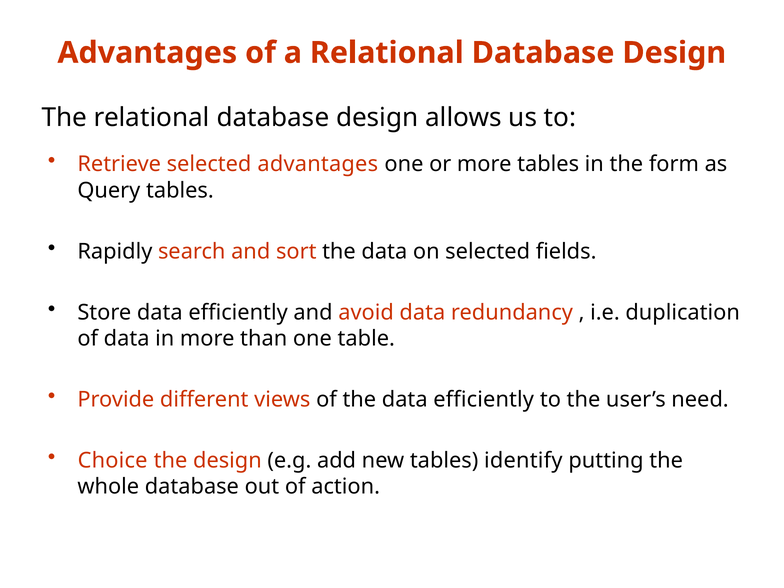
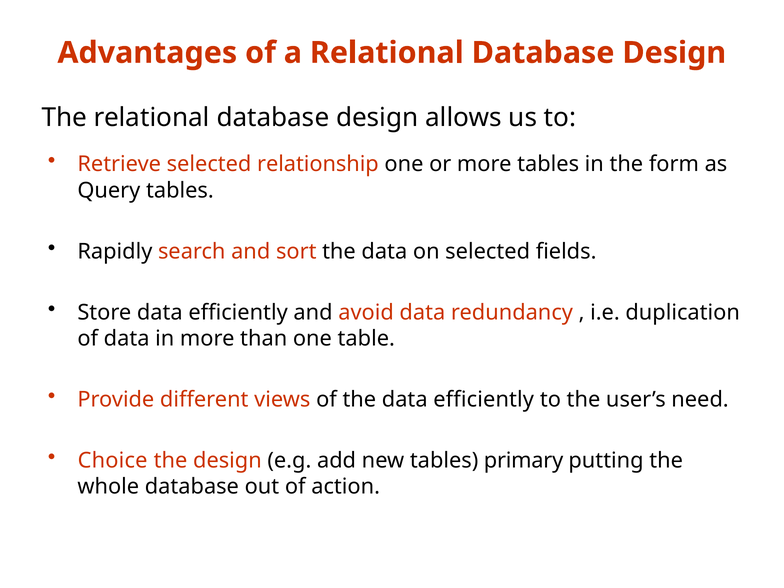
selected advantages: advantages -> relationship (318, 164)
identify: identify -> primary (524, 461)
